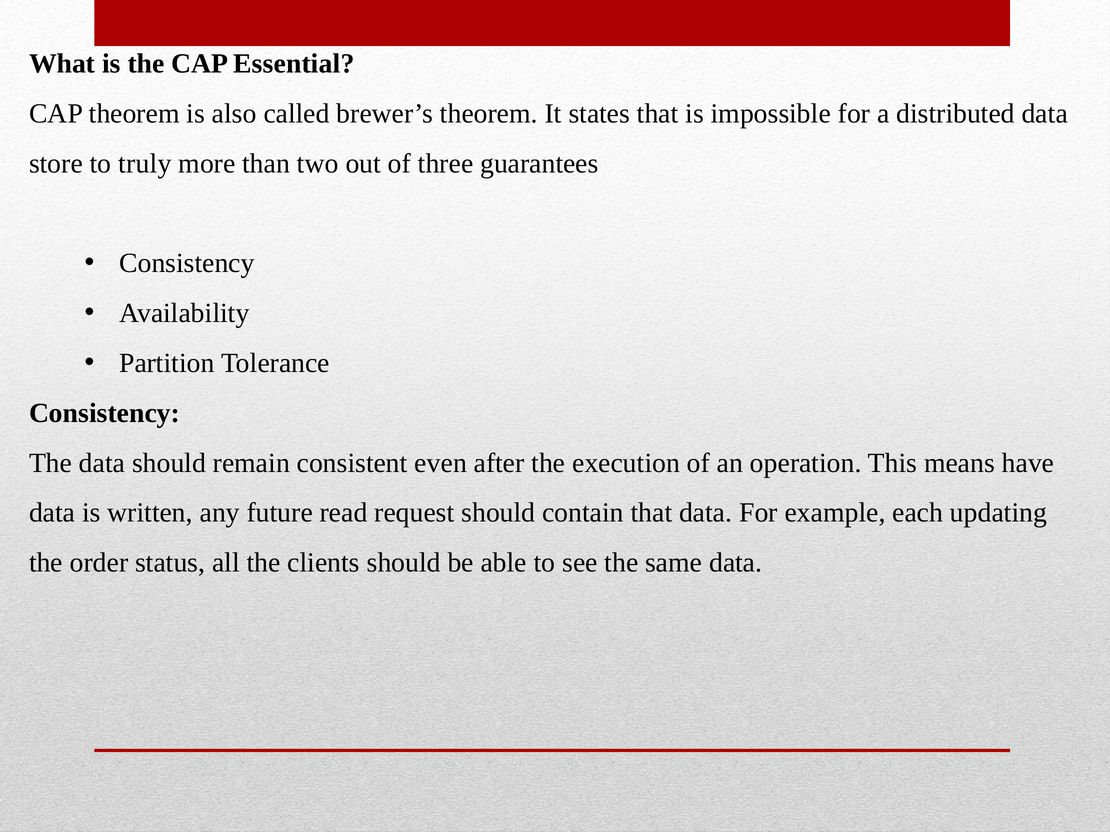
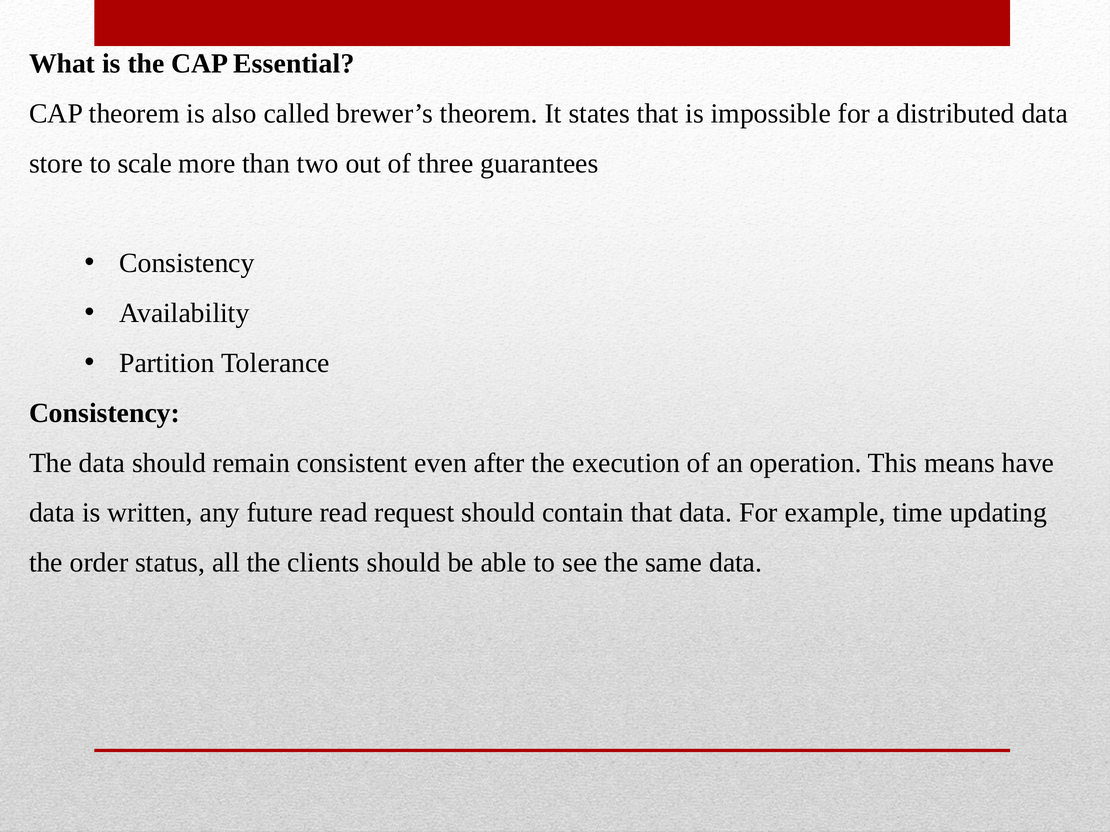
truly: truly -> scale (145, 164)
each: each -> time (918, 513)
